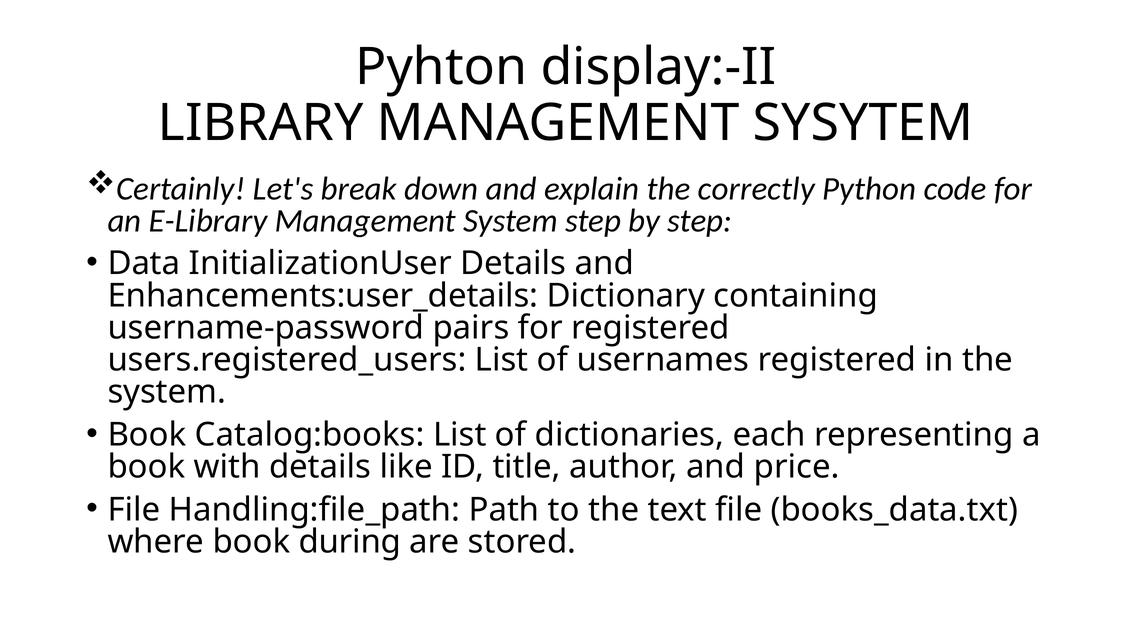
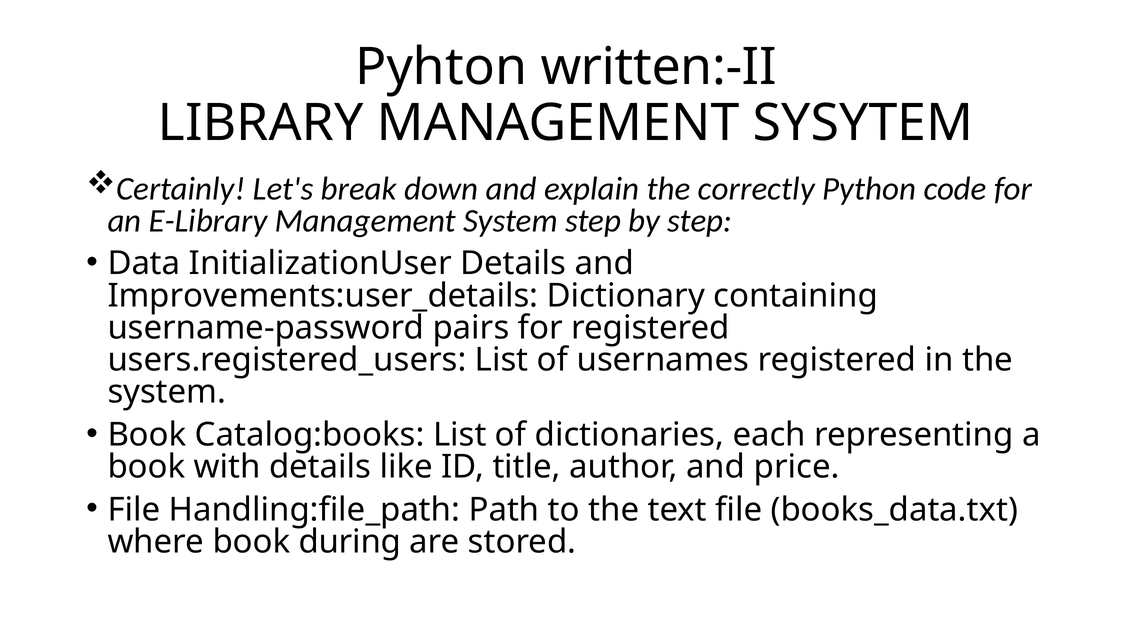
display:-II: display:-II -> written:-II (659, 67)
Enhancements:user_details: Enhancements:user_details -> Improvements:user_details (323, 296)
